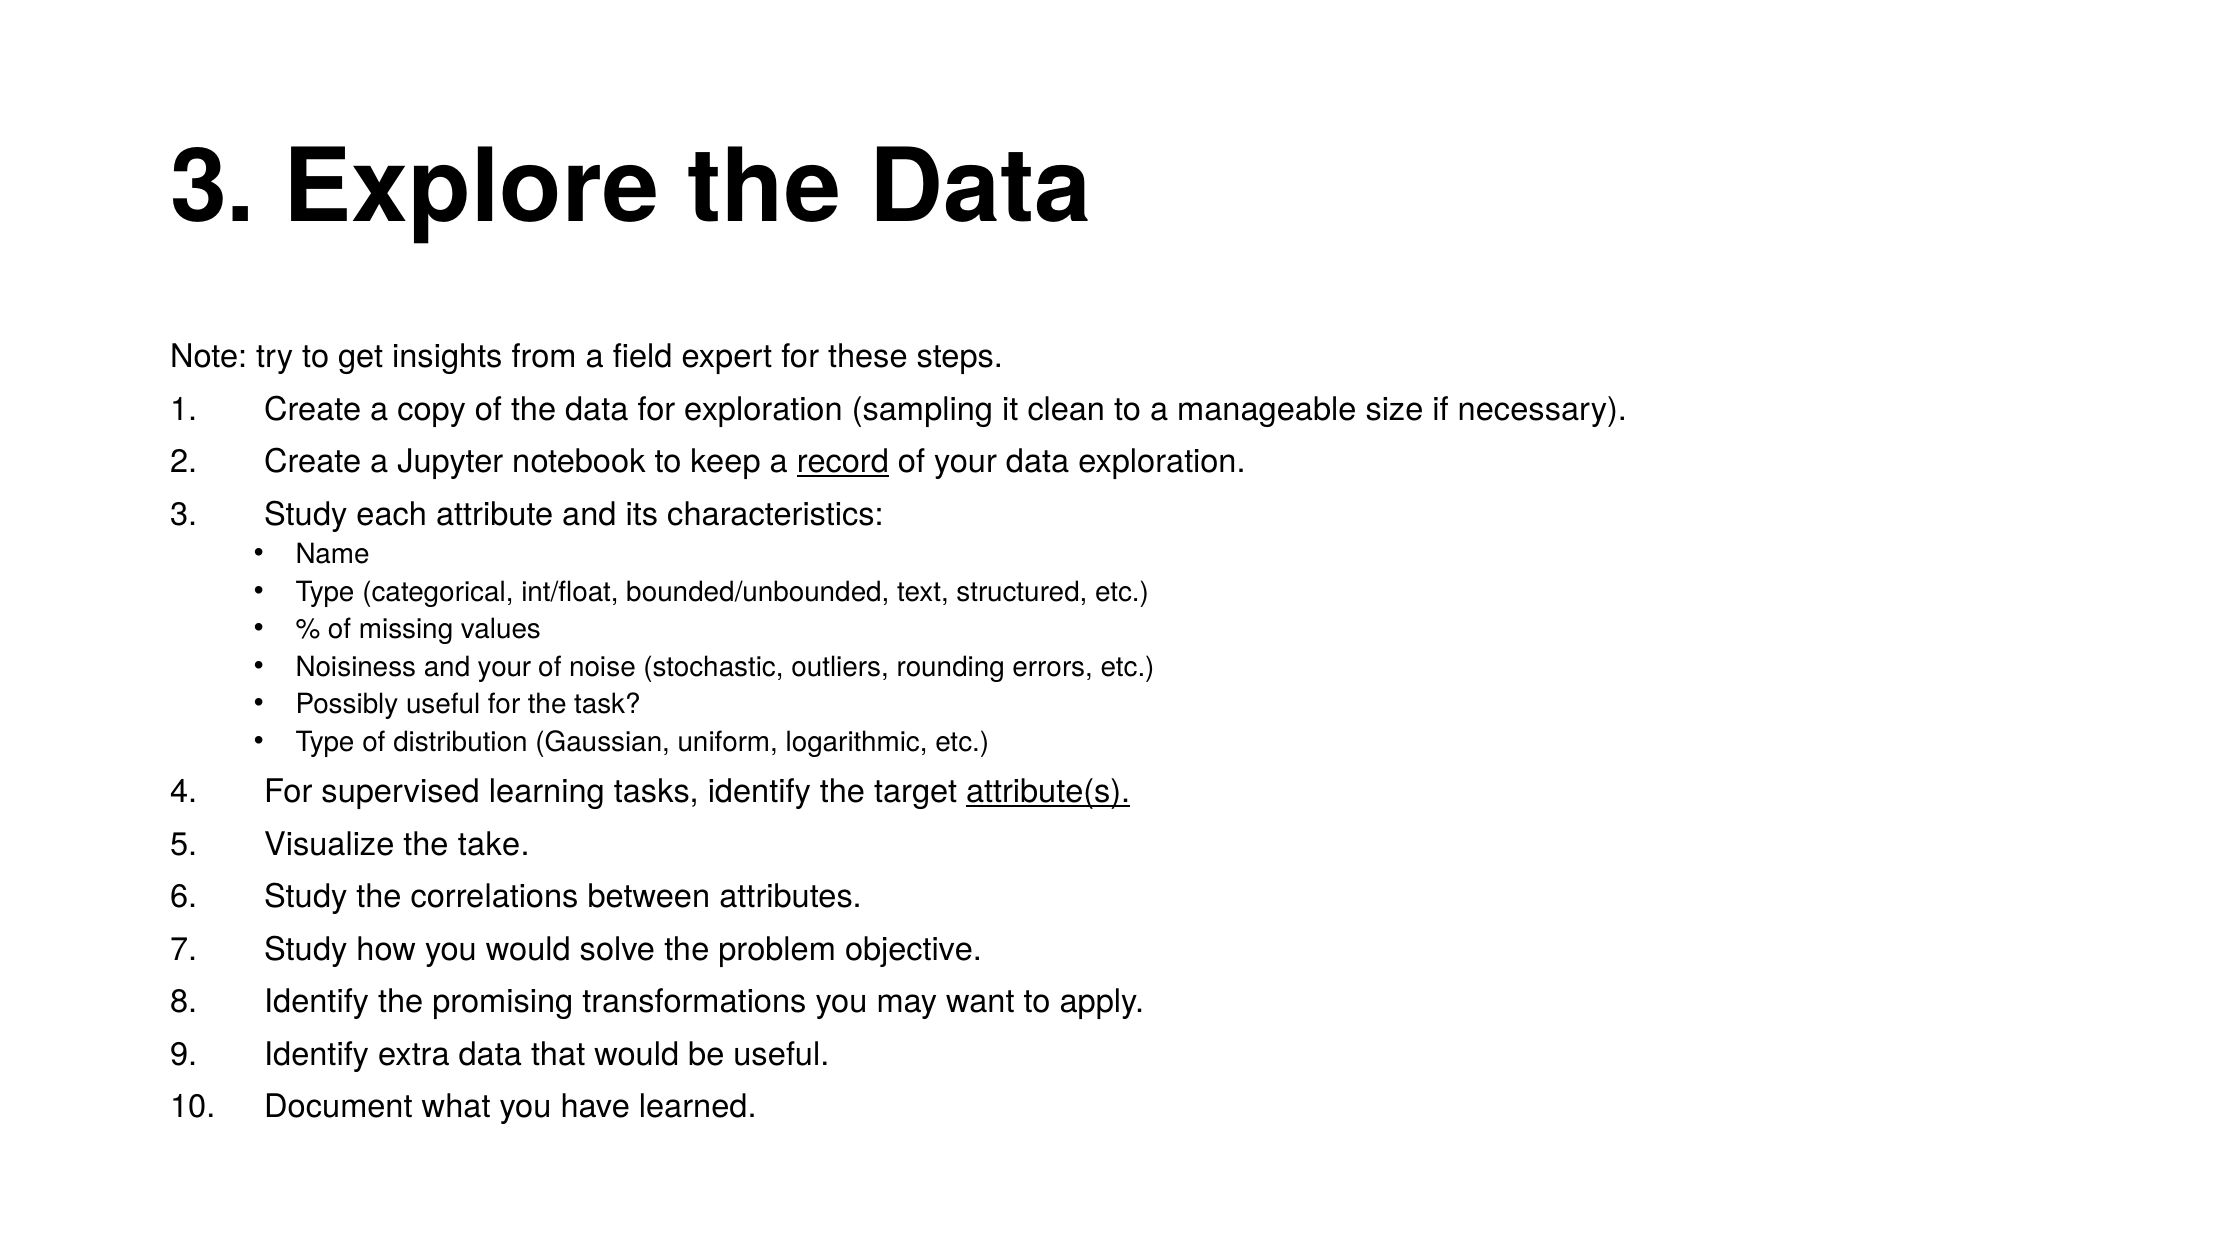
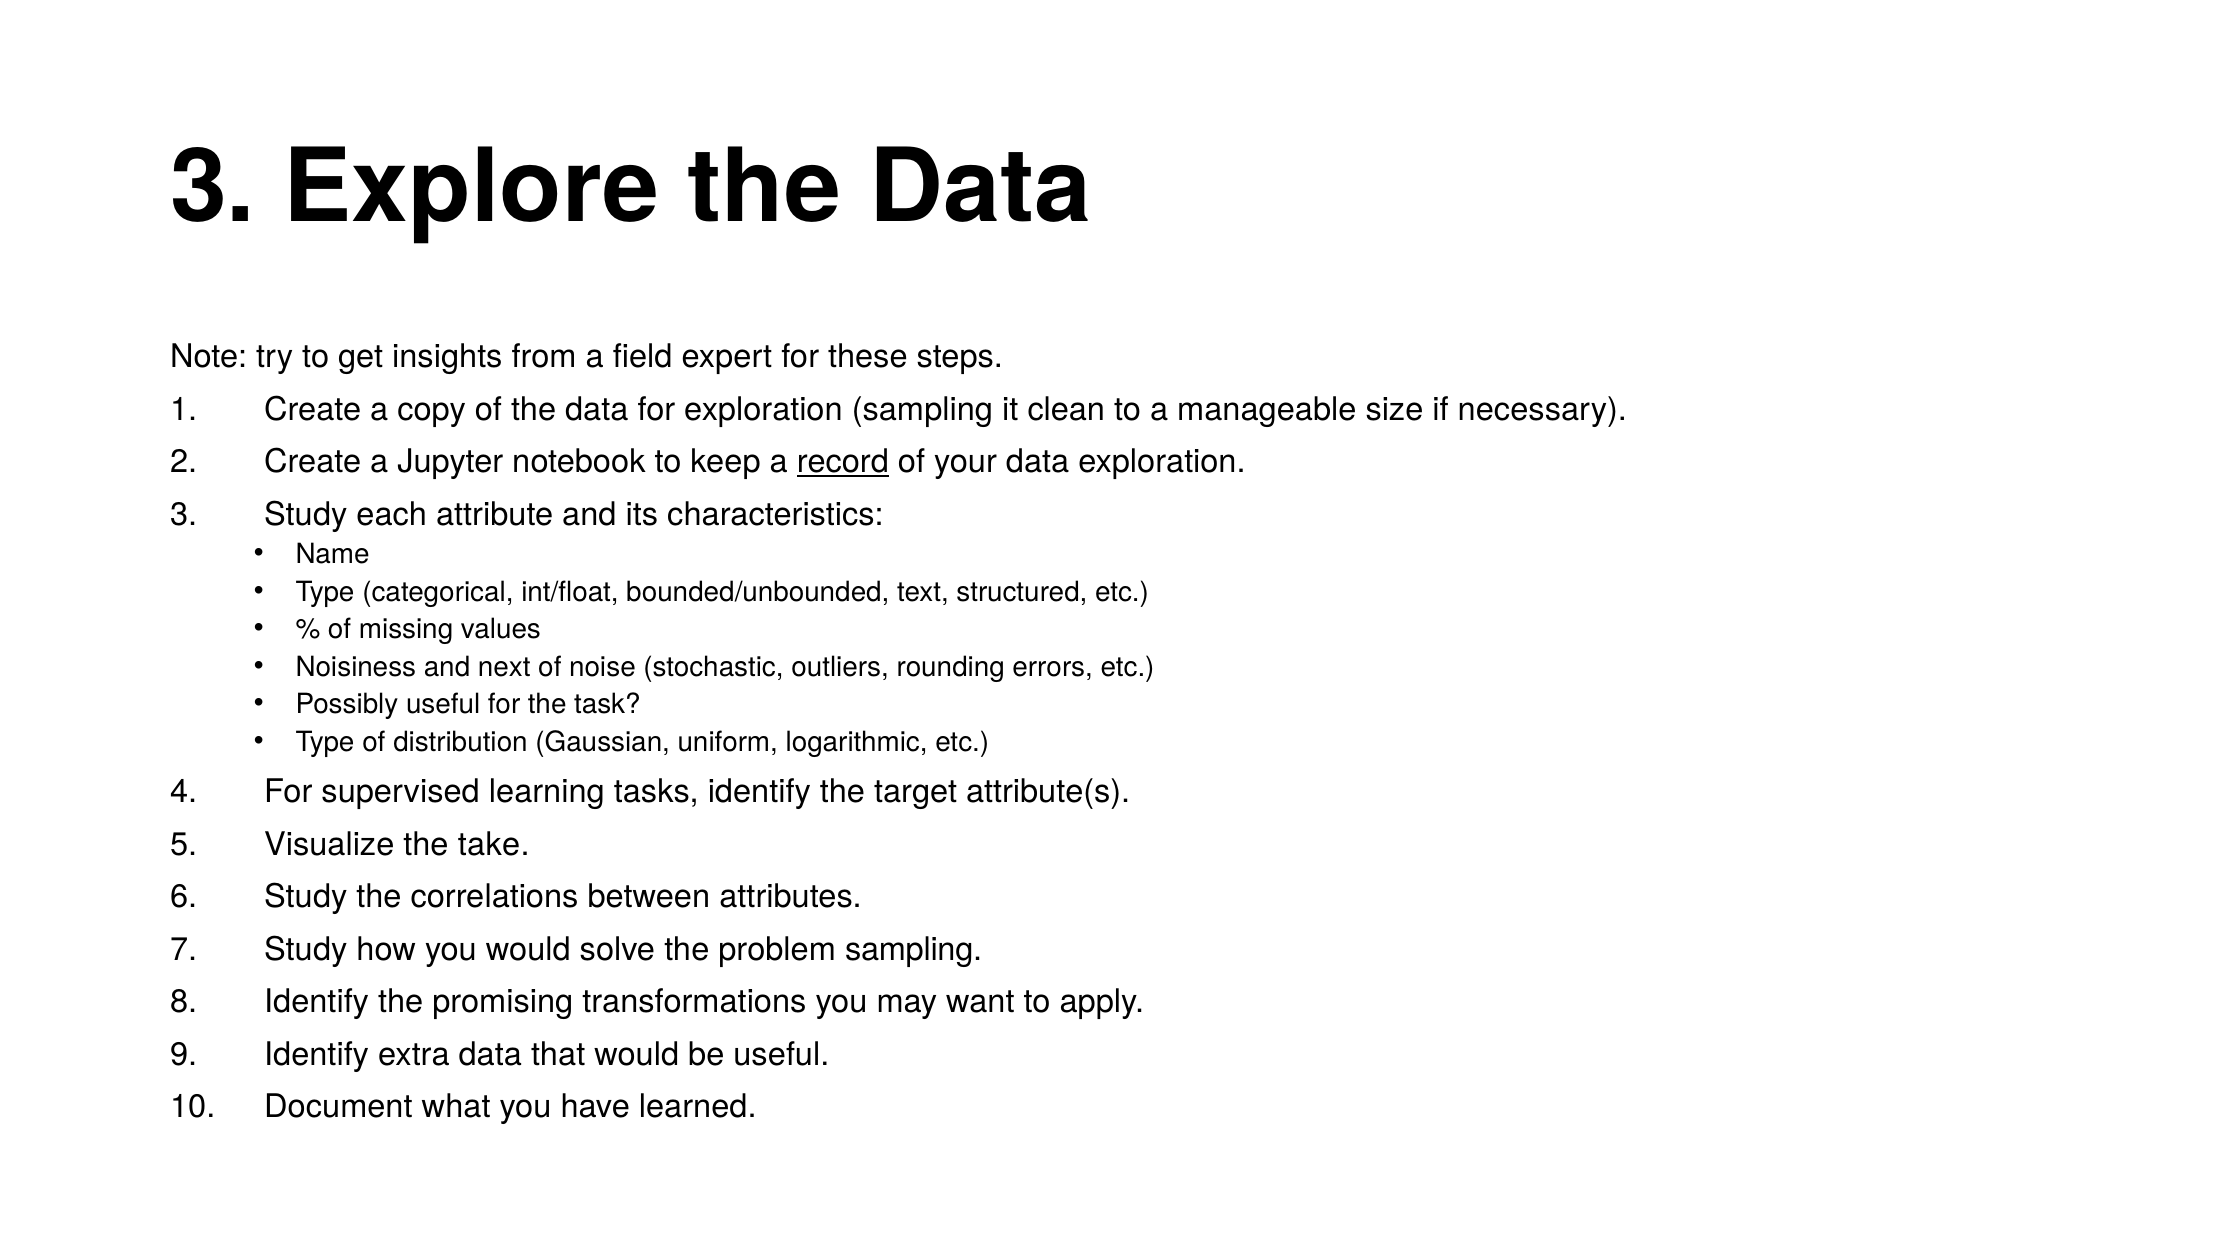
and your: your -> next (504, 667)
attribute(s underline: present -> none (1048, 792)
problem objective: objective -> sampling (914, 949)
